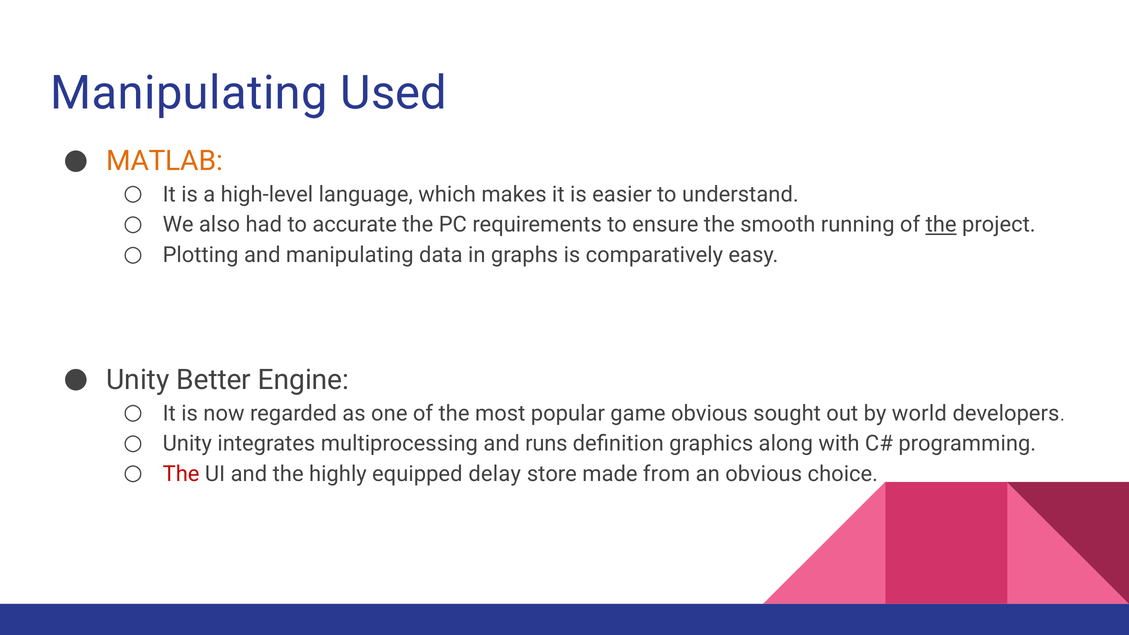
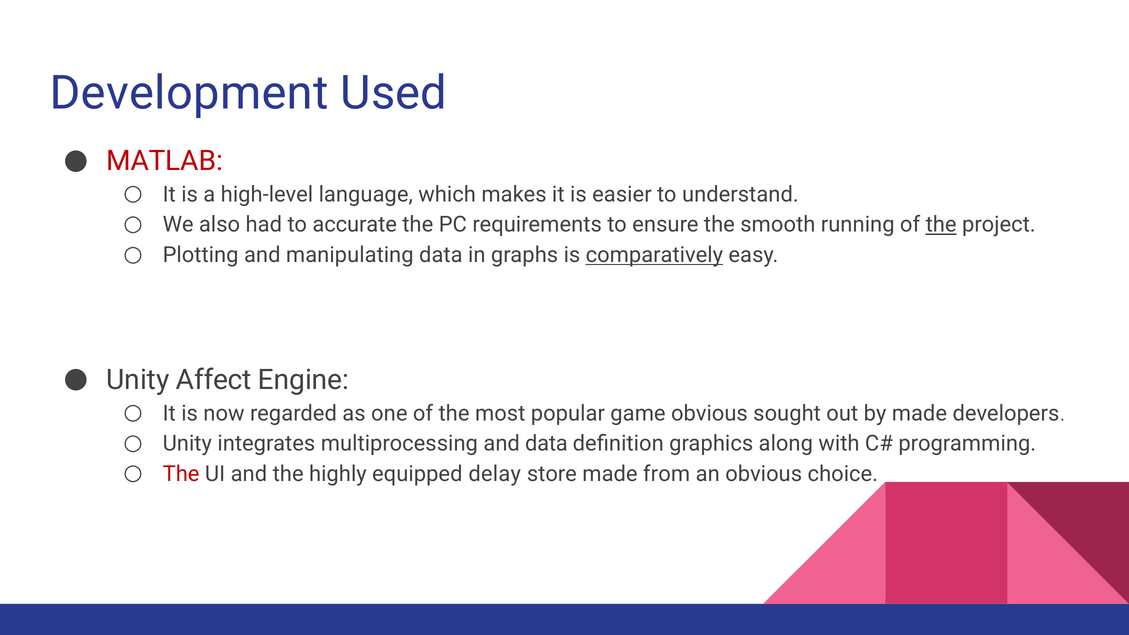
Manipulating: Manipulating -> Development (189, 93)
MATLAB colour: orange -> red (165, 161)
comparatively underline: none -> present (654, 255)
Better: Better -> Affect (214, 380)
by world: world -> made (919, 413)
and runs: runs -> data (546, 444)
